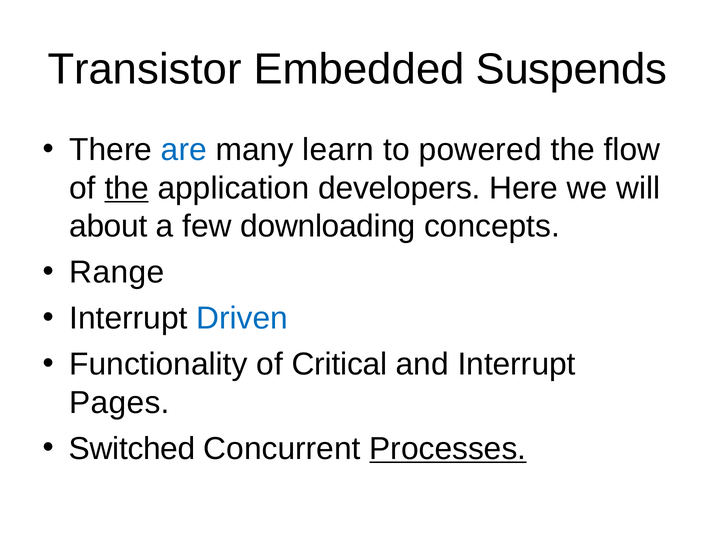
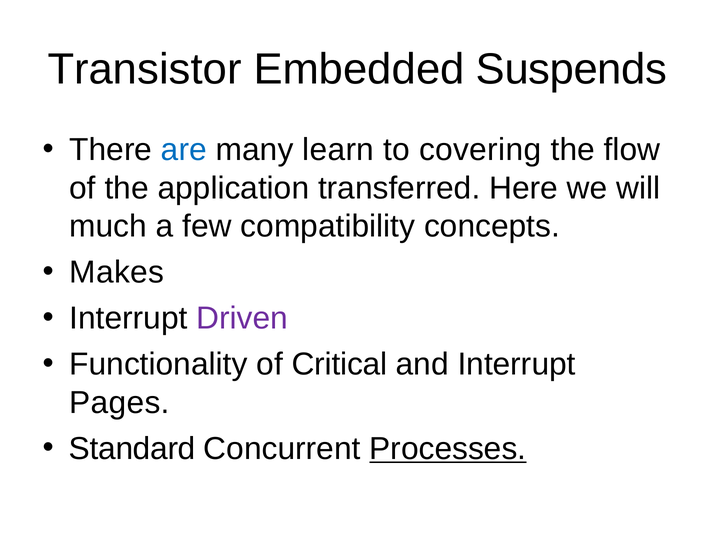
powered: powered -> covering (480, 150)
the underline: present -> none (127, 188)
developers: developers -> transferred (399, 188)
about: about -> much (108, 226)
downloading: downloading -> compatibility (328, 226)
Range: Range -> Makes (117, 272)
Driven colour: blue -> purple (242, 318)
Switched: Switched -> Standard (132, 448)
